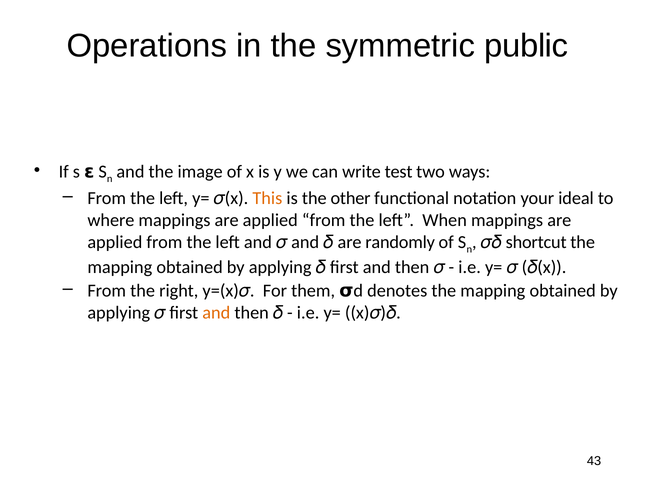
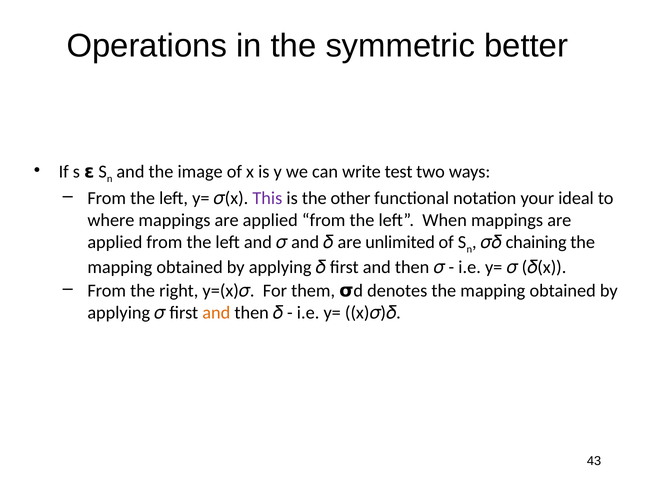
public: public -> better (526, 46)
This colour: orange -> purple (267, 198)
randomly: randomly -> unlimited (400, 242)
shortcut: shortcut -> chaining (536, 242)
